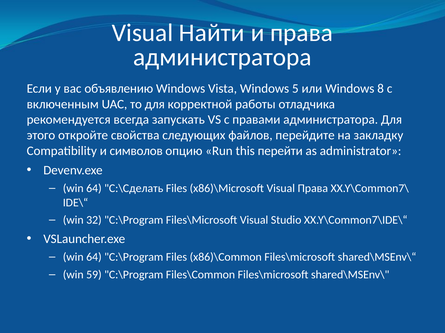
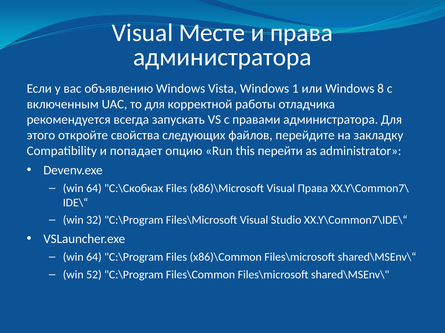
Найти: Найти -> Месте (212, 33)
5: 5 -> 1 (295, 89)
символов: символов -> попадает (136, 151)
C:\Сделать: C:\Сделать -> C:\Скобках (134, 189)
59: 59 -> 52 (94, 275)
